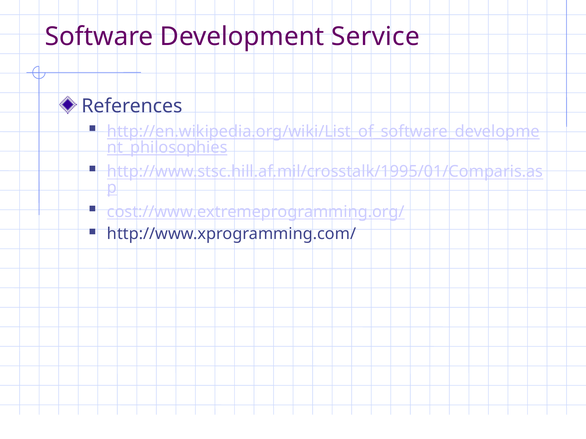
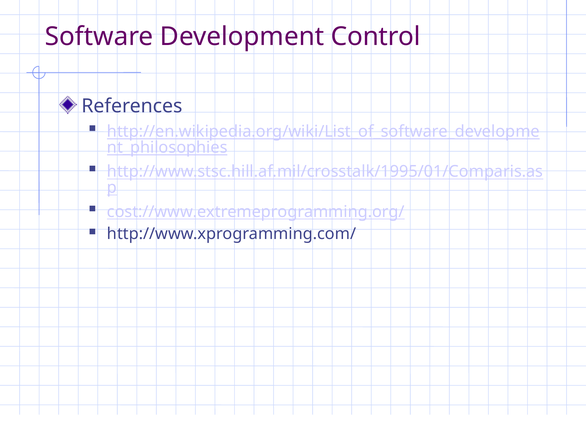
Service: Service -> Control (376, 37)
